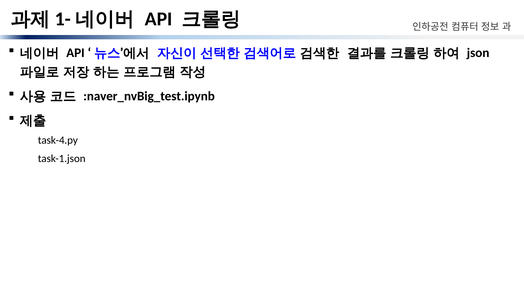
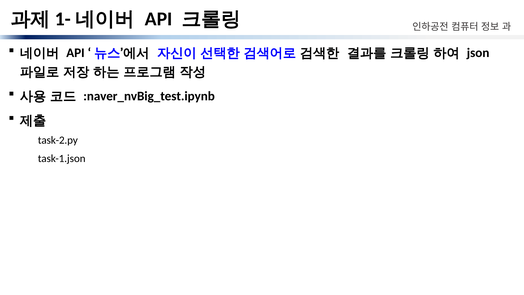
task-4.py: task-4.py -> task-2.py (58, 140)
